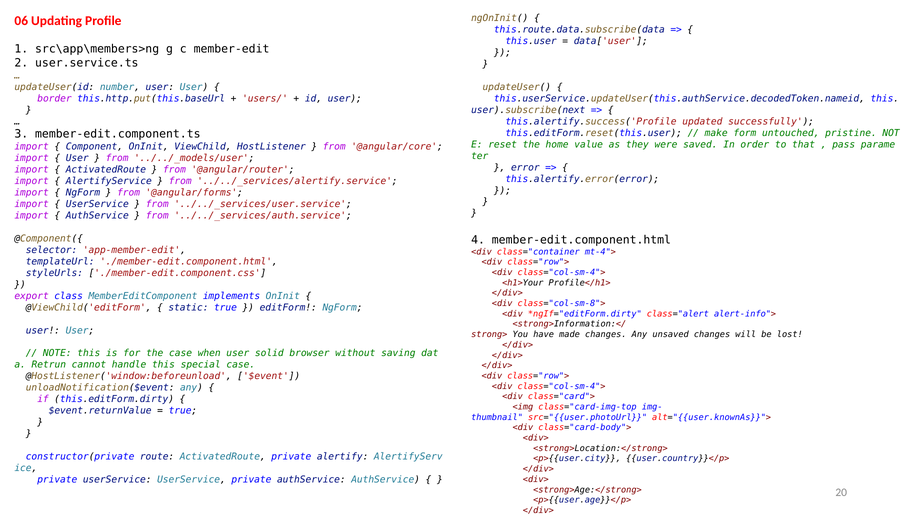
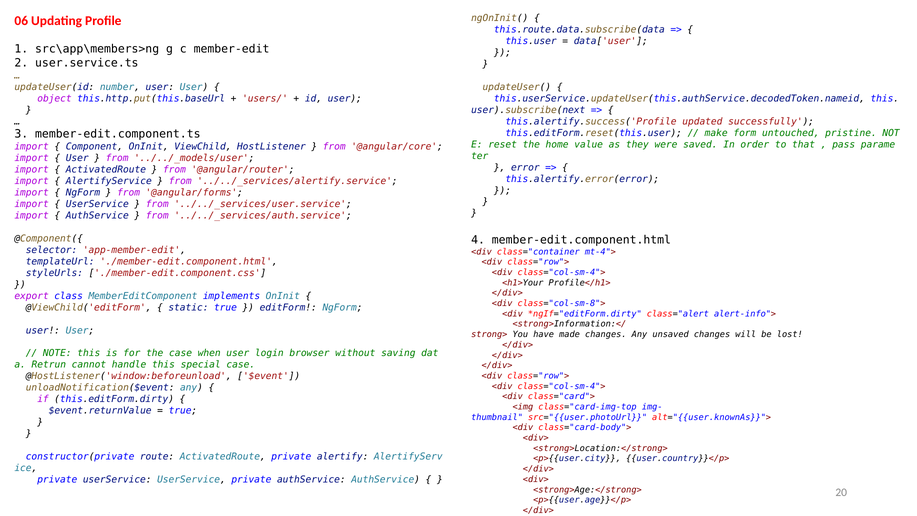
border: border -> object (54, 98)
solid: solid -> login (269, 353)
